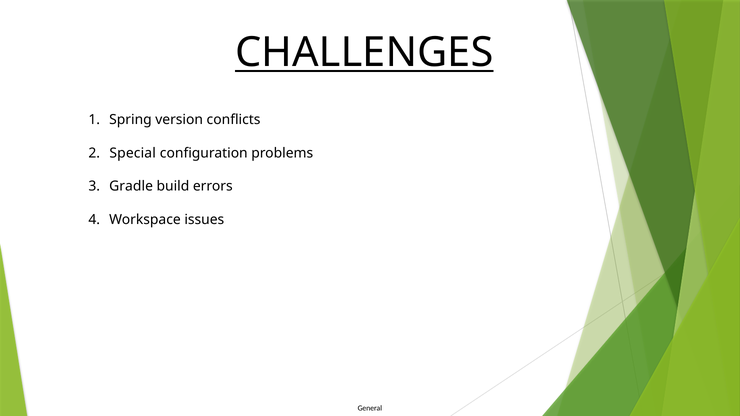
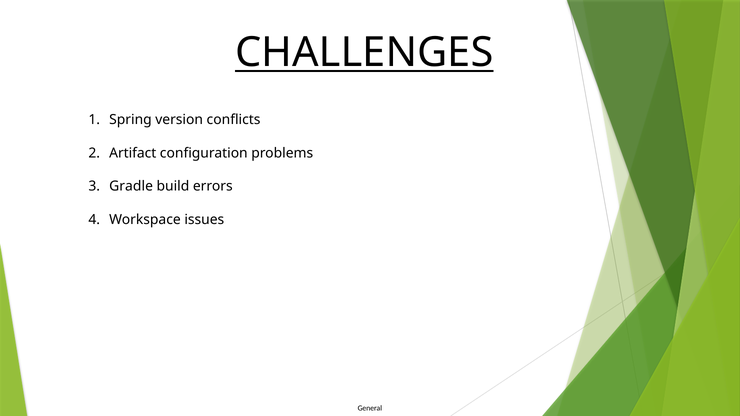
Special: Special -> Artifact (133, 153)
